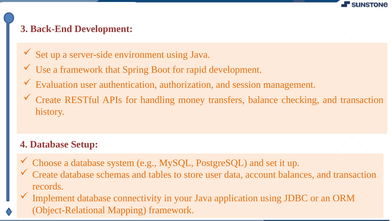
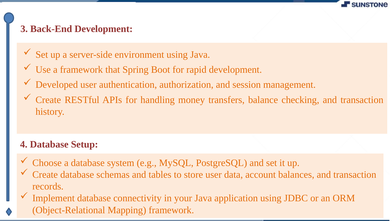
Evaluation: Evaluation -> Developed (57, 85)
